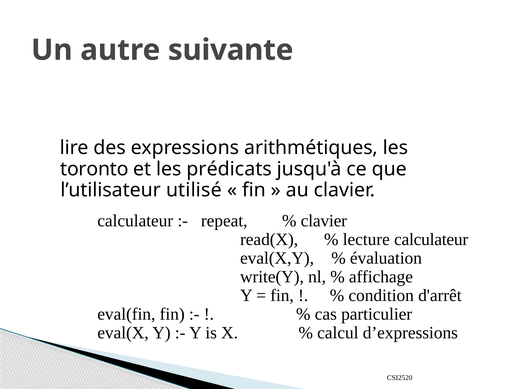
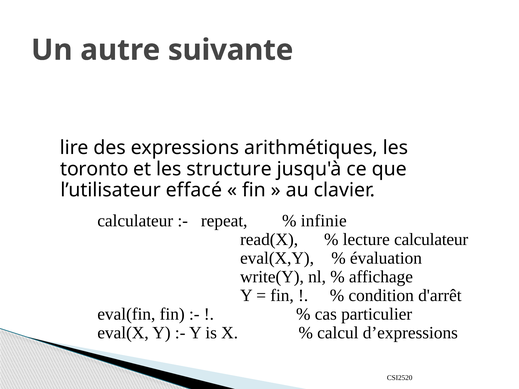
prédicats: prédicats -> structure (229, 169)
utilisé: utilisé -> effacé (194, 190)
clavier: clavier -> infinie (324, 221)
